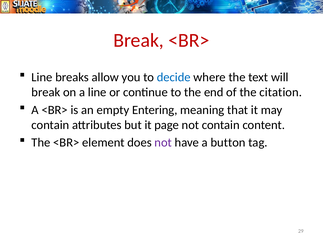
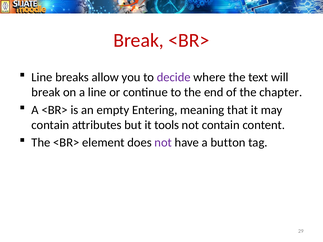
decide colour: blue -> purple (174, 77)
citation: citation -> chapter (281, 92)
page: page -> tools (167, 125)
